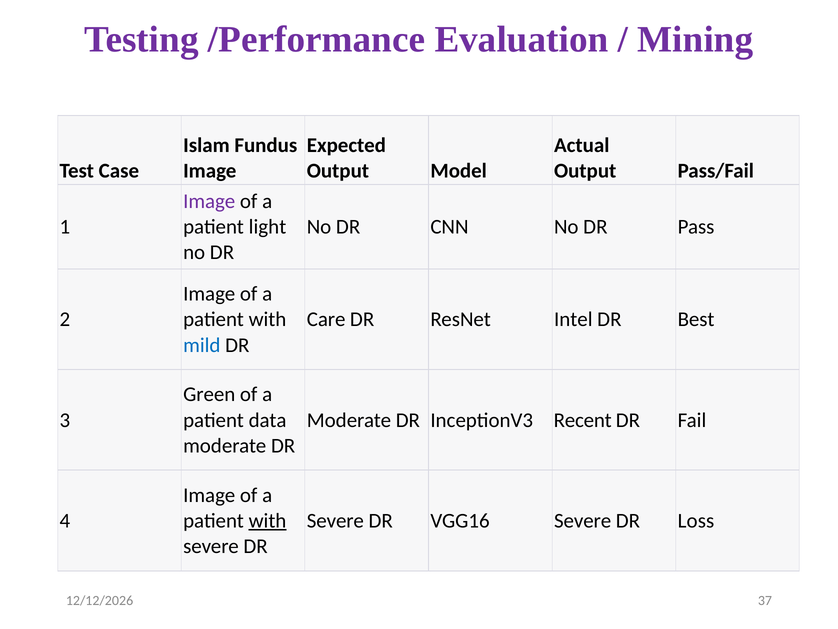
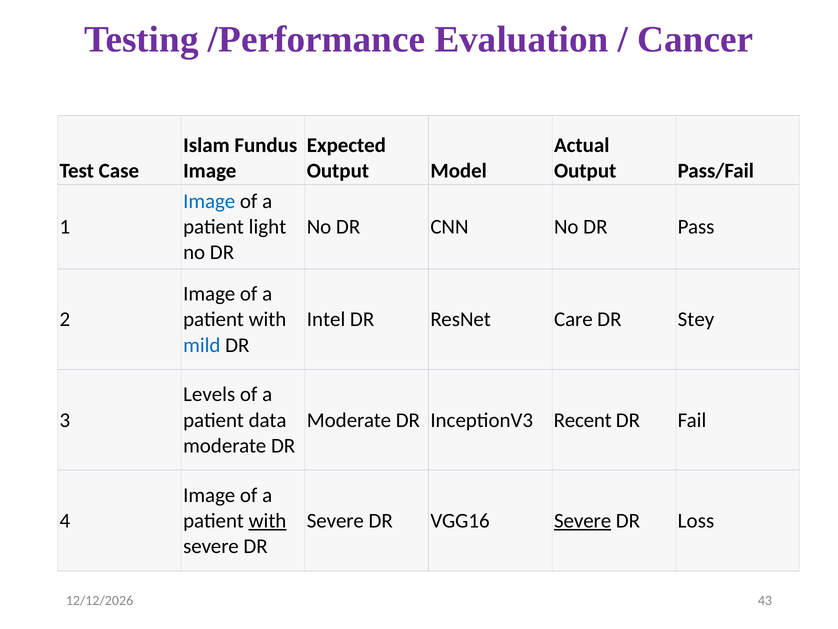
Mining: Mining -> Cancer (695, 39)
Image colour: purple -> blue (209, 201)
Care: Care -> Intel (326, 319)
Intel: Intel -> Care (573, 319)
Best: Best -> Stey (696, 319)
Green: Green -> Levels (209, 394)
Severe underline: none -> present (583, 520)
37: 37 -> 43 (765, 600)
